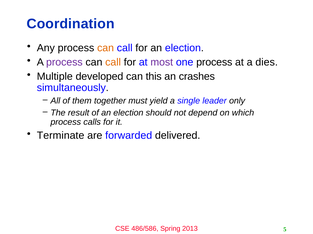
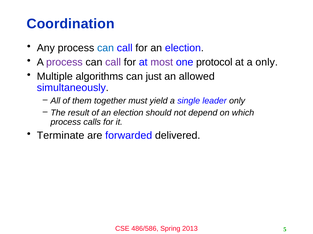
can colour: orange -> blue (106, 48)
call colour: orange -> purple (113, 62)
one process: process -> protocol (214, 62)
a dies: dies -> only (267, 62)
developed: developed -> algorithms (99, 77)
this: this -> just (154, 77)
crashes: crashes -> allowed (197, 77)
